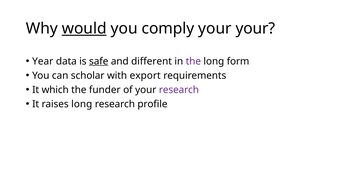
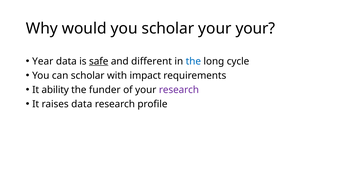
would underline: present -> none (84, 28)
you comply: comply -> scholar (168, 28)
the colour: purple -> blue (193, 61)
form: form -> cycle (238, 61)
export: export -> impact (145, 75)
which: which -> ability (55, 90)
raises long: long -> data (82, 104)
